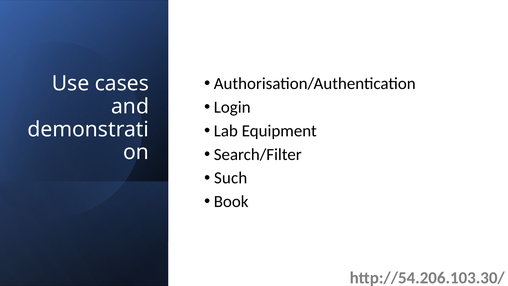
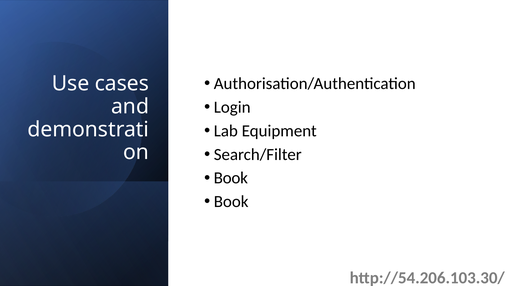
Such: Such -> Book (231, 178)
